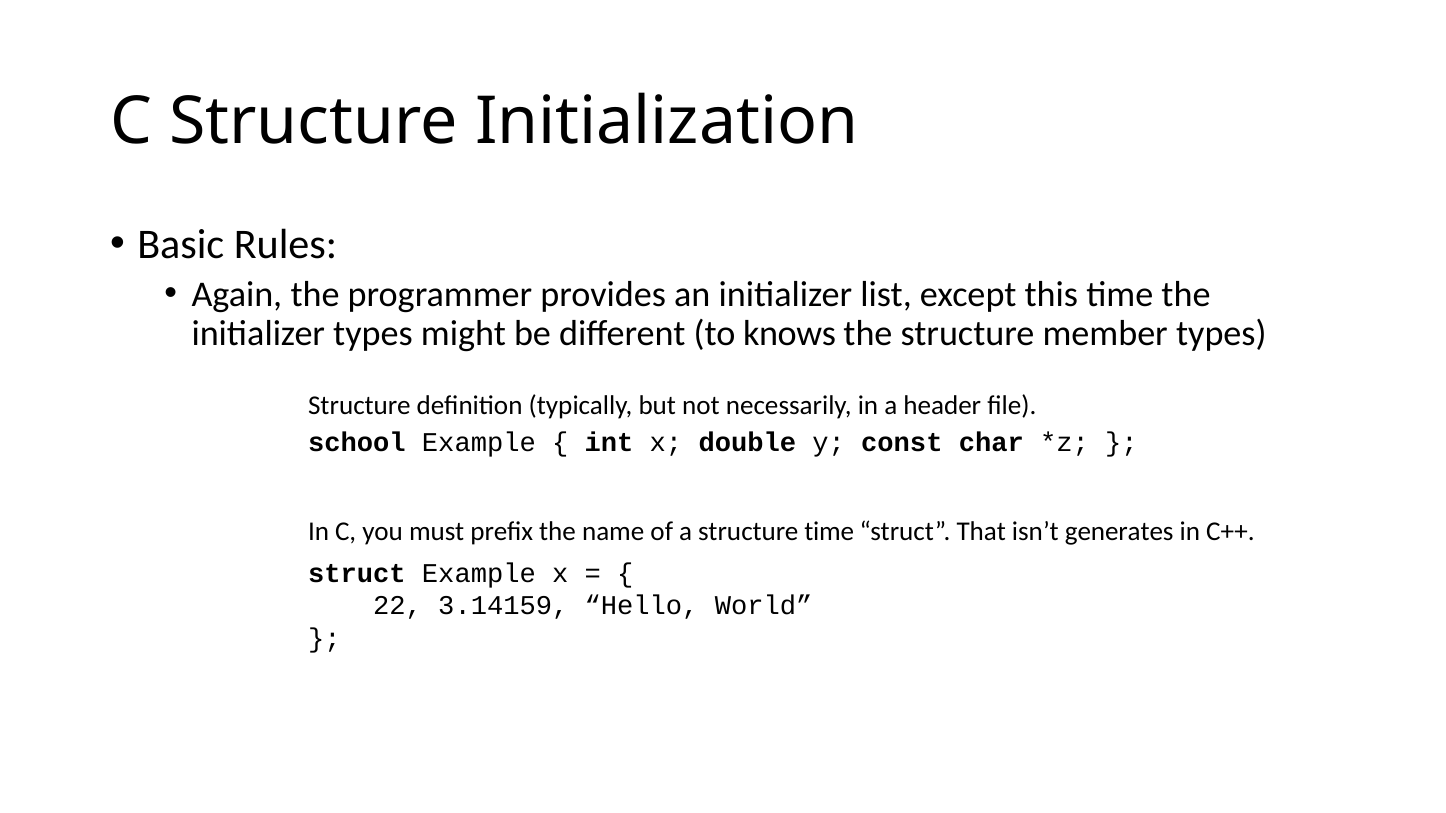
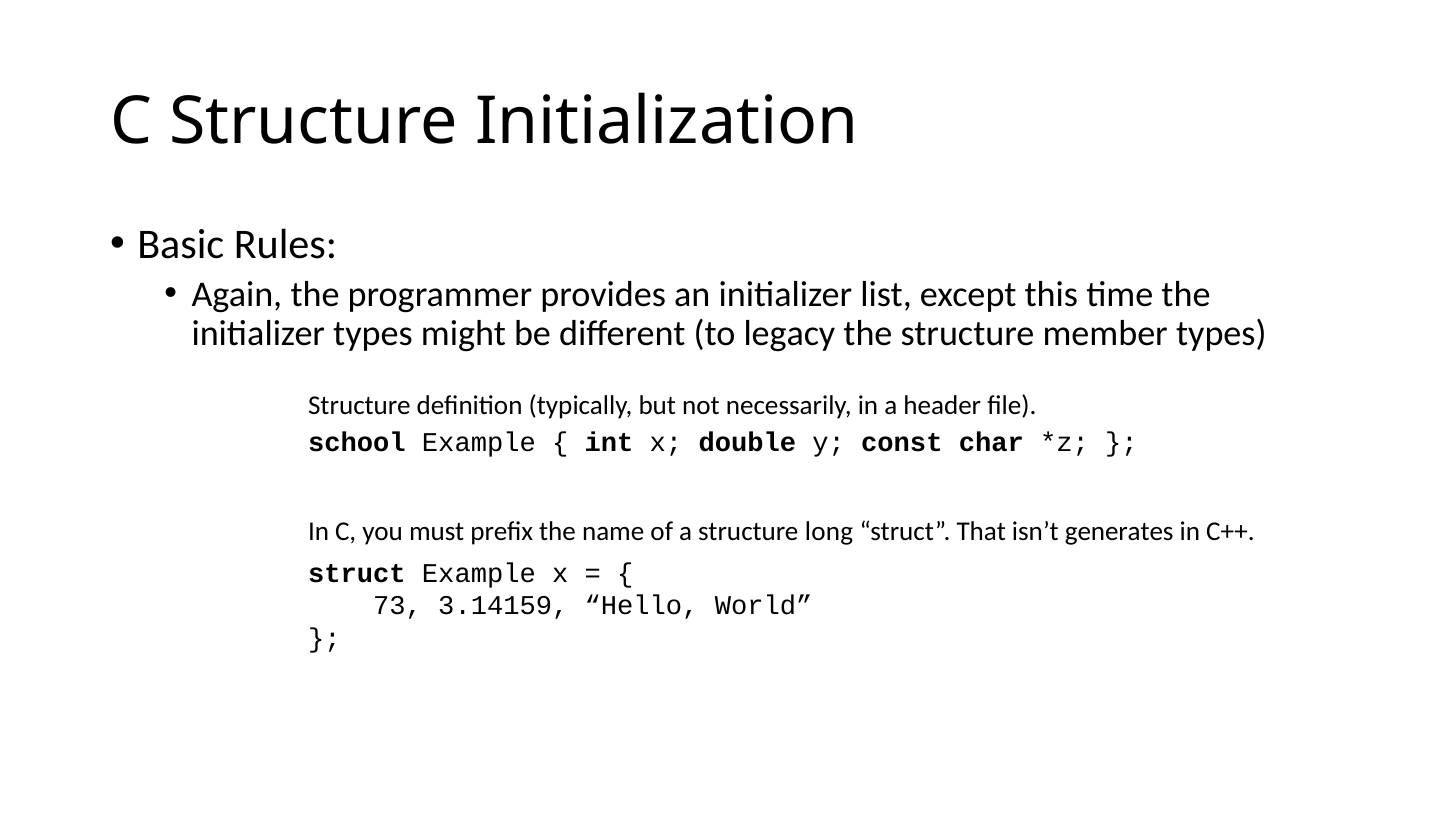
knows: knows -> legacy (789, 333)
structure time: time -> long (829, 532)
22: 22 -> 73 (398, 606)
